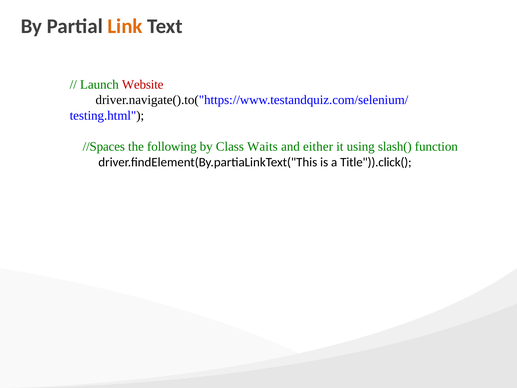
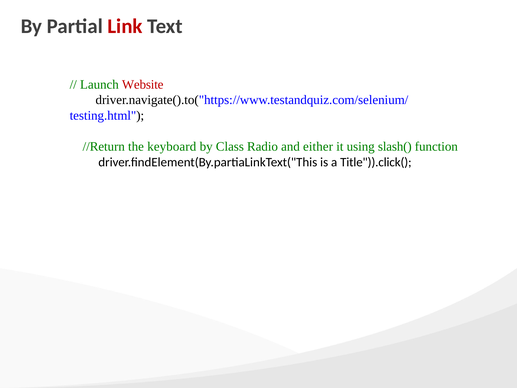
Link colour: orange -> red (125, 26)
//Spaces: //Spaces -> //Return (104, 146)
following: following -> keyboard (172, 146)
Waits: Waits -> Radio (262, 146)
